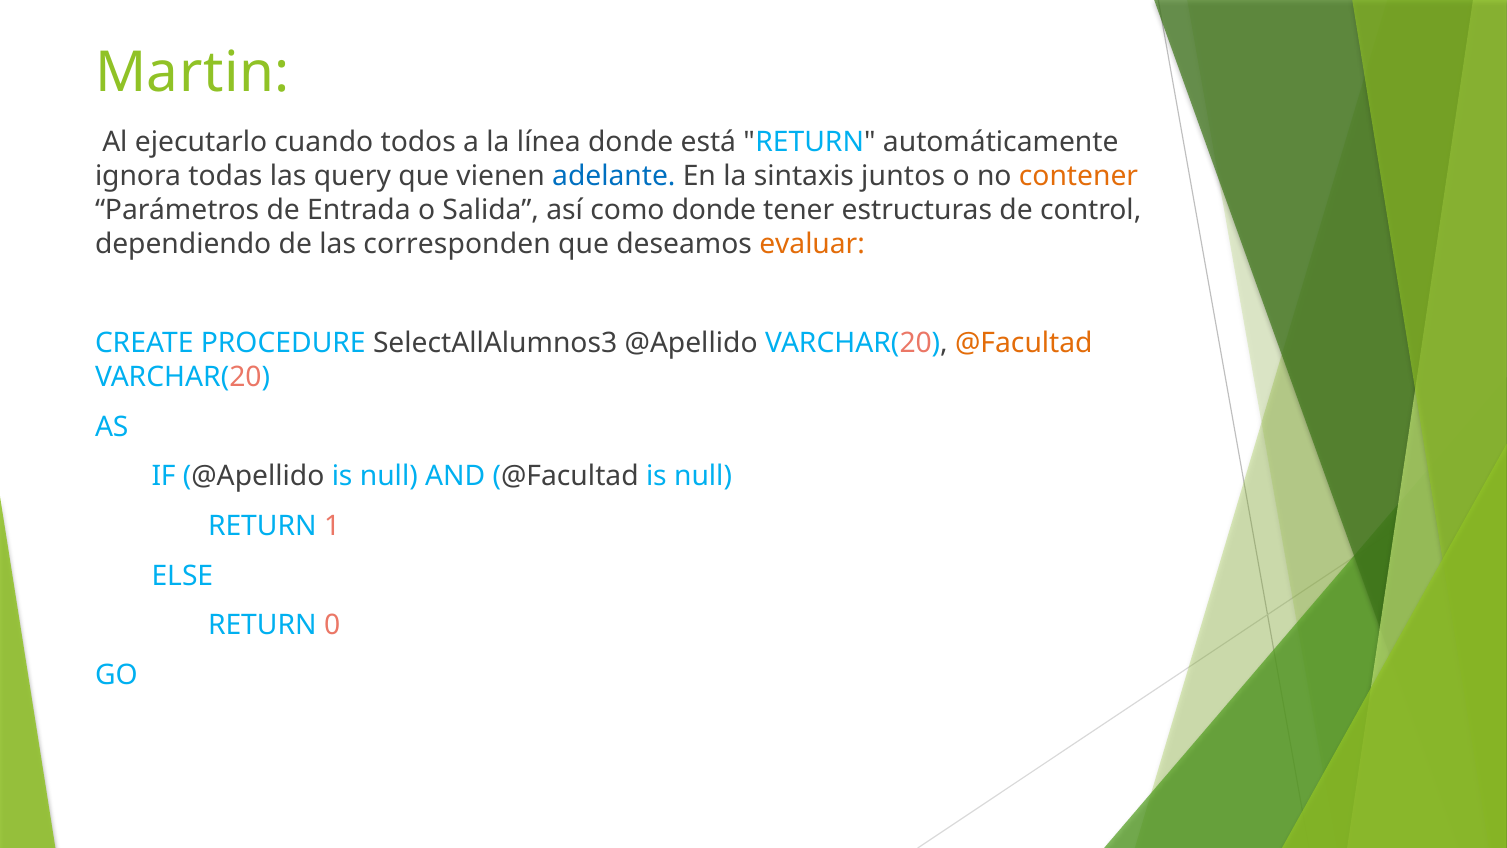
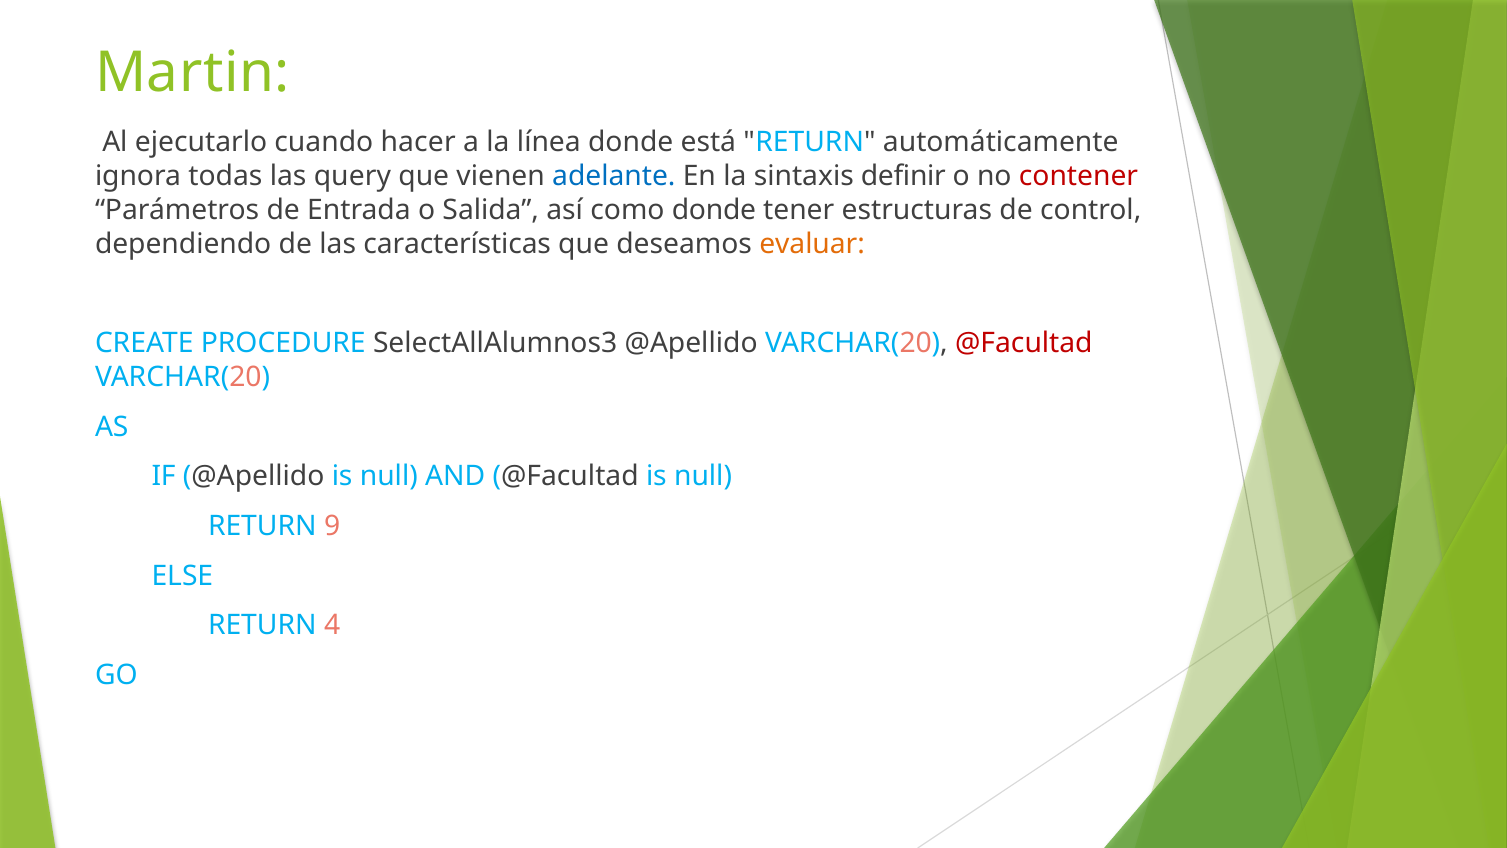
todos: todos -> hacer (418, 142)
juntos: juntos -> definir (903, 176)
contener colour: orange -> red (1079, 176)
corresponden: corresponden -> características (457, 244)
@Facultad colour: orange -> red (1024, 343)
1: 1 -> 9 (332, 526)
0: 0 -> 4 (332, 625)
